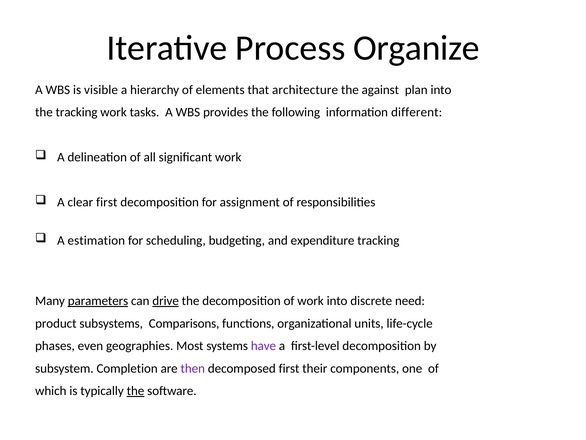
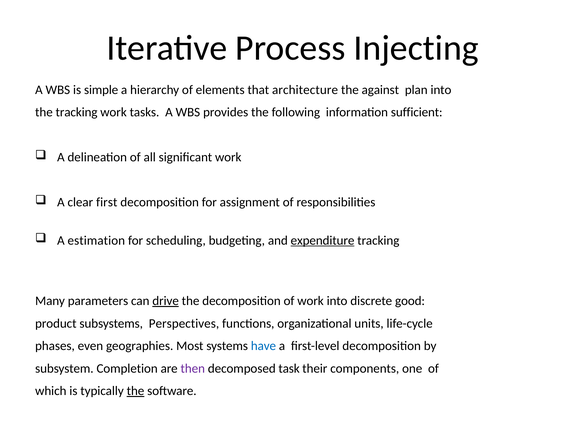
Organize: Organize -> Injecting (416, 48)
visible: visible -> simple (101, 90)
different: different -> sufficient (417, 112)
expenditure underline: none -> present (323, 240)
parameters underline: present -> none (98, 301)
need: need -> good (410, 301)
Comparisons: Comparisons -> Perspectives (184, 323)
have colour: purple -> blue (263, 346)
decomposed first: first -> task (289, 368)
